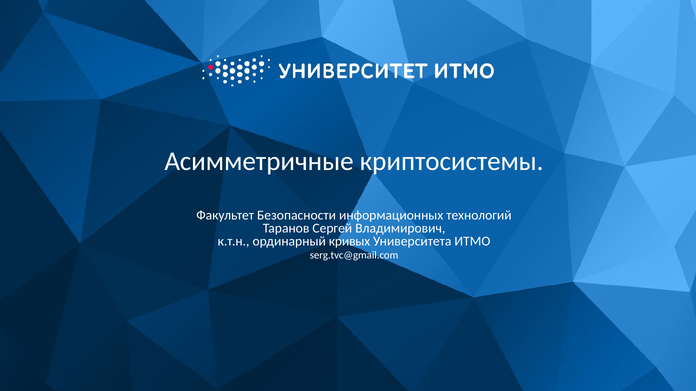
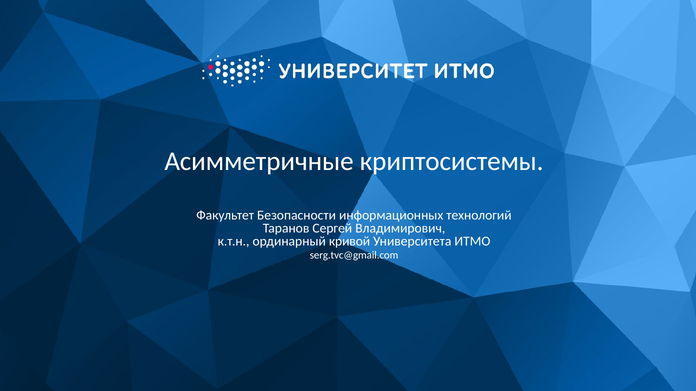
кривых: кривых -> кривой (350, 241)
